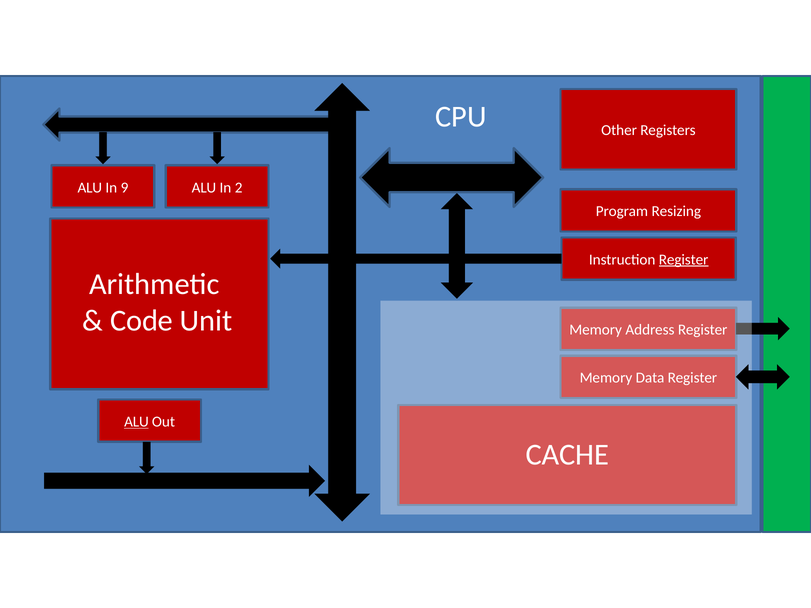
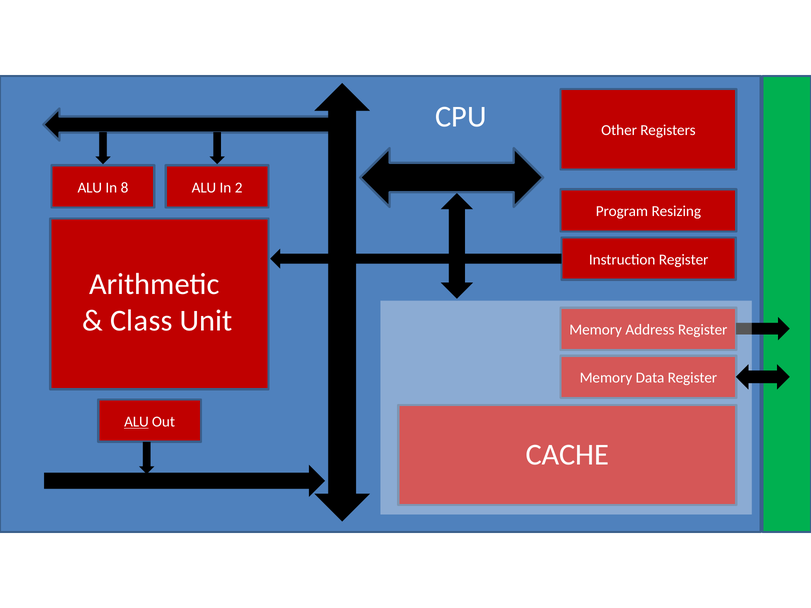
9: 9 -> 8 (125, 188)
Register underline: present -> none (684, 260)
Code: Code -> Class (141, 321)
